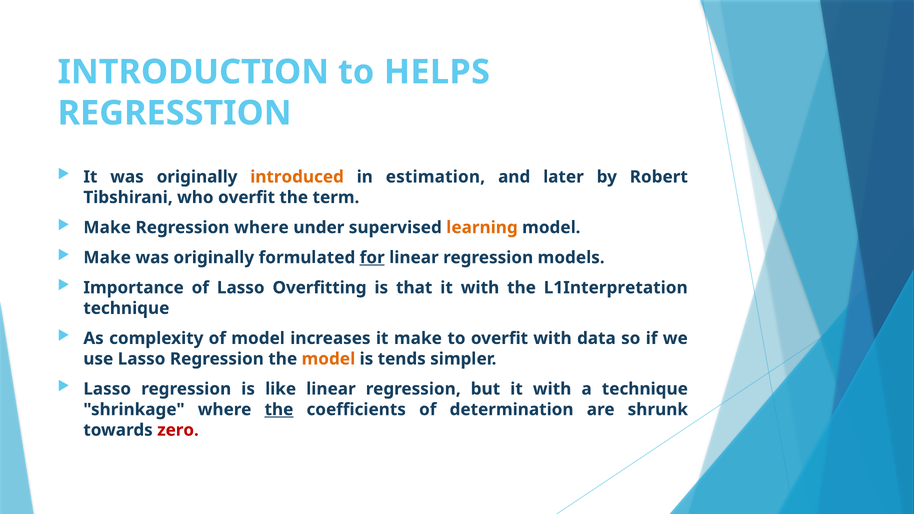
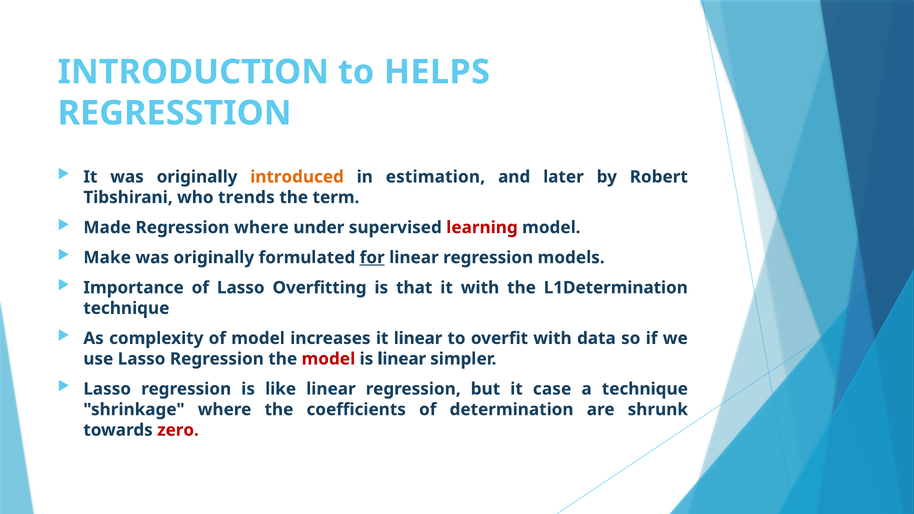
who overfit: overfit -> trends (246, 197)
Make: Make -> Made (107, 228)
learning colour: orange -> red (482, 228)
L1Interpretation: L1Interpretation -> L1Determination (616, 288)
it make: make -> linear (418, 338)
model colour: orange -> red (328, 359)
is tends: tends -> linear (402, 359)
but it with: with -> case (552, 389)
the underline: present -> none (279, 410)
